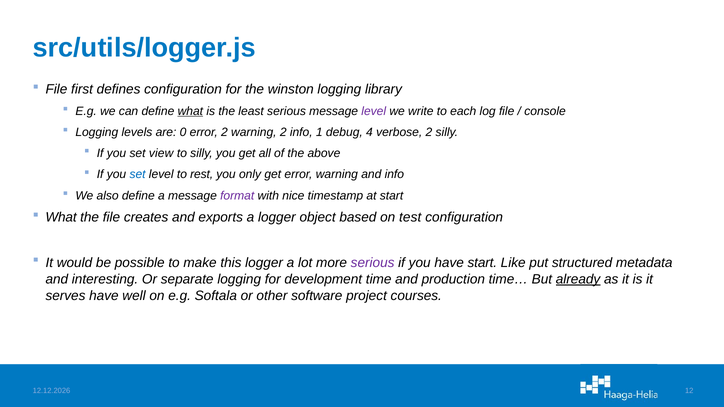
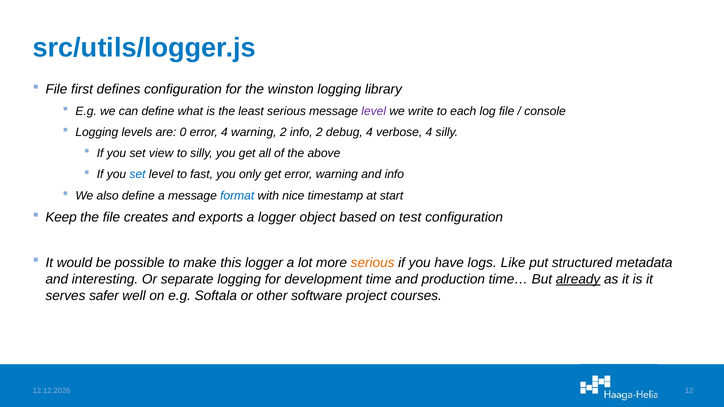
what underline: present -> none (190, 111)
error 2: 2 -> 4 (224, 132)
info 1: 1 -> 2 (319, 132)
verbose 2: 2 -> 4 (429, 132)
rest: rest -> fast (202, 175)
format colour: purple -> blue (237, 196)
What: What -> Keep (61, 218)
serious colour: purple -> orange (373, 263)
have start: start -> logs (482, 263)
serves have: have -> safer (104, 296)
